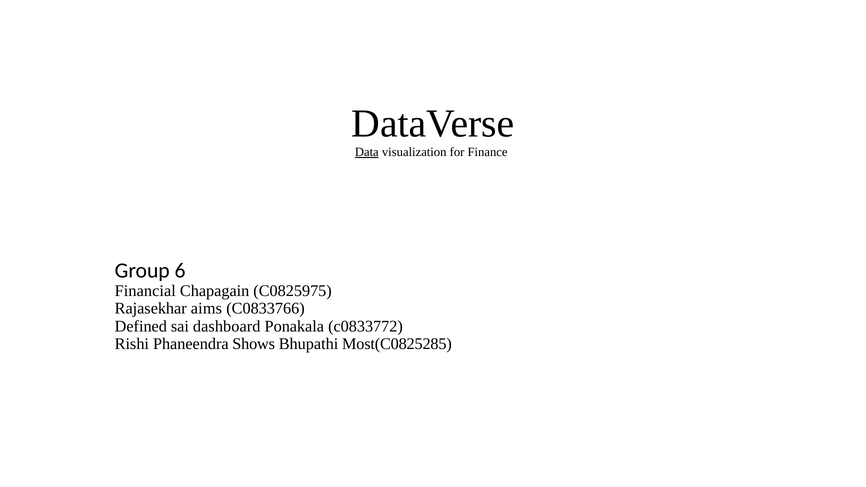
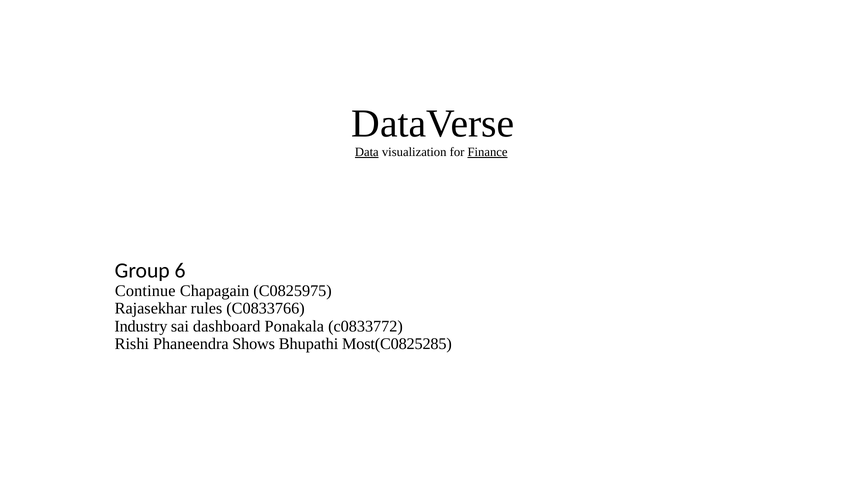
Finance underline: none -> present (488, 152)
Financial: Financial -> Continue (145, 291)
aims: aims -> rules (207, 309)
Defined: Defined -> Industry (141, 326)
